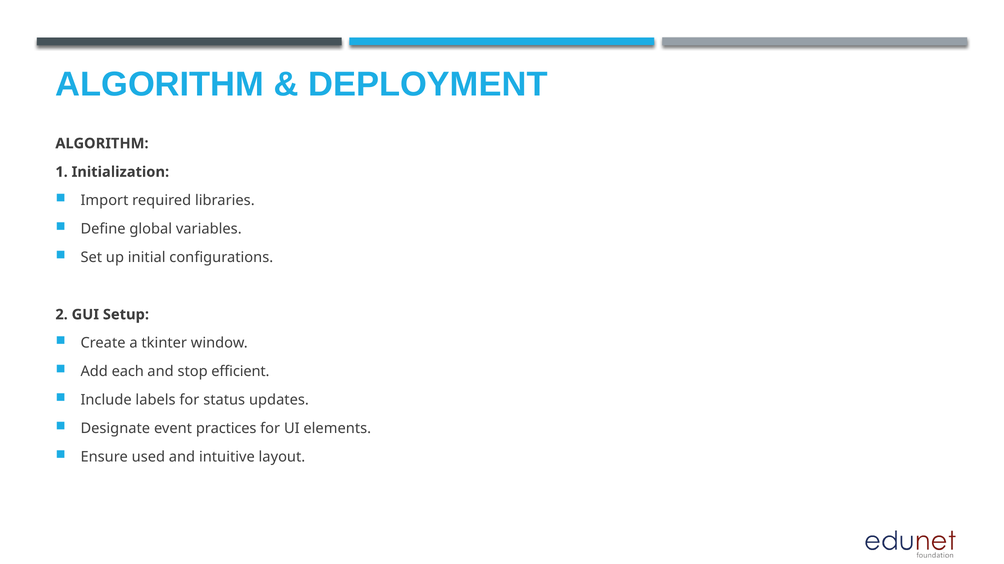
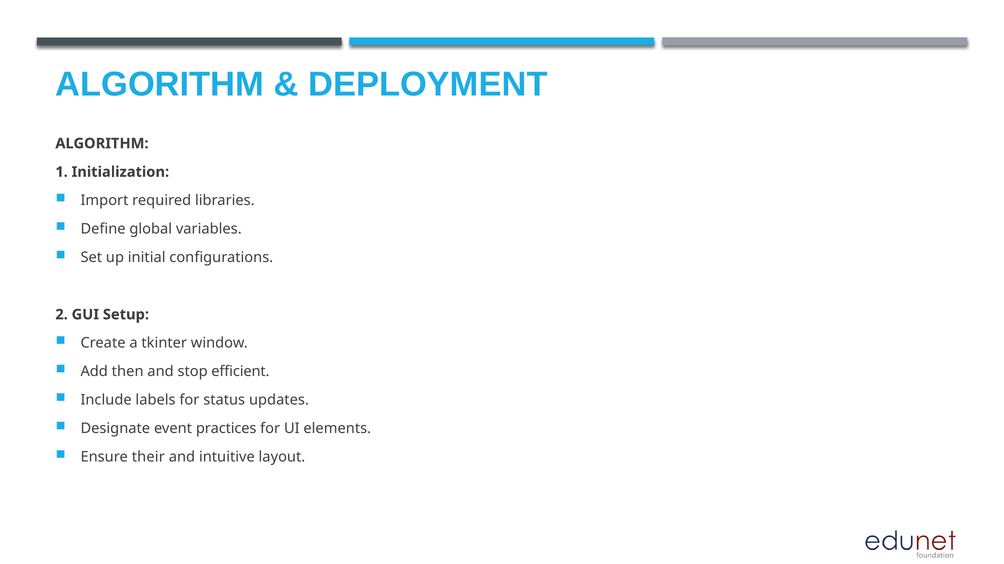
each: each -> then (128, 372)
used: used -> their (148, 458)
